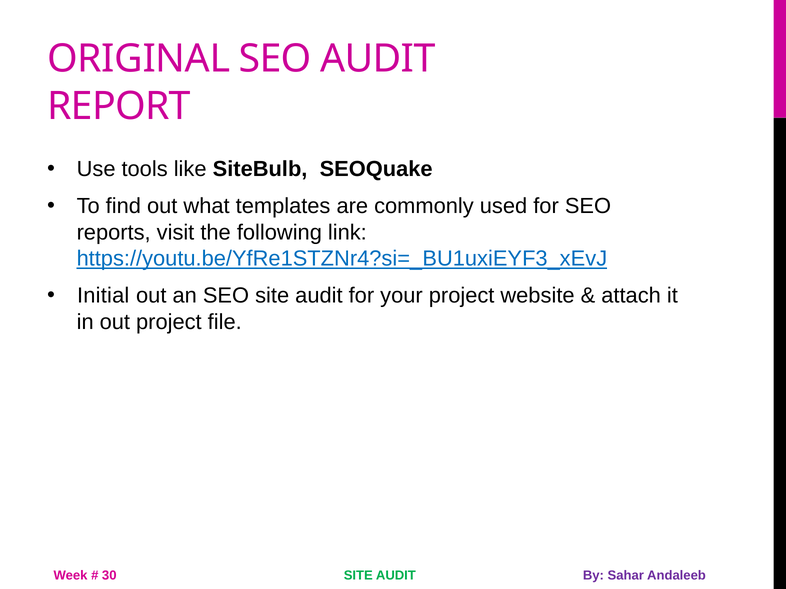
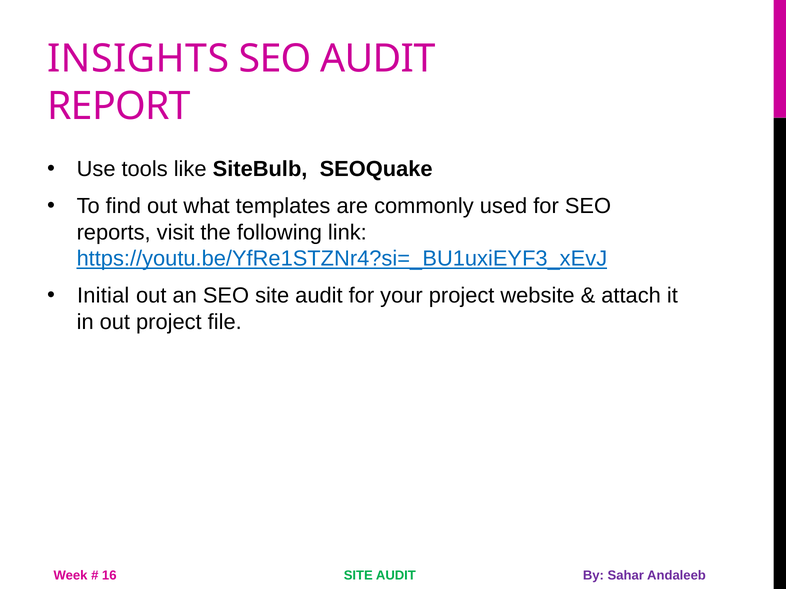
ORIGINAL: ORIGINAL -> INSIGHTS (138, 59)
30: 30 -> 16 (109, 576)
